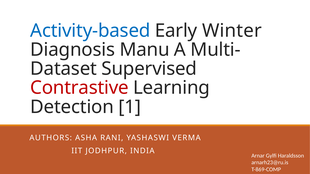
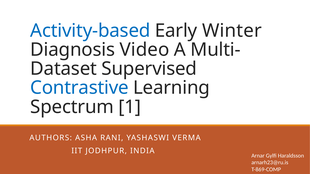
Manu: Manu -> Video (144, 50)
Contrastive colour: red -> blue (79, 88)
Detection: Detection -> Spectrum (72, 107)
